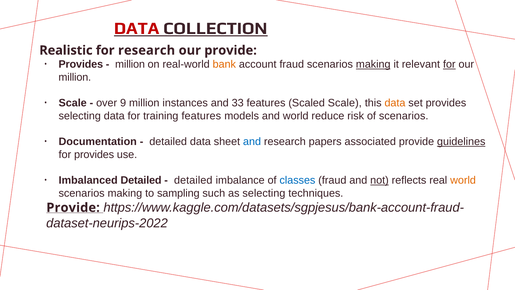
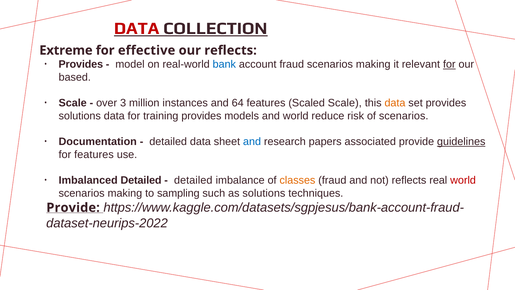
Realistic: Realistic -> Extreme (66, 50)
for research: research -> effective (147, 50)
our provide: provide -> reflects (231, 50)
million: million -> model (130, 64)
bank colour: orange -> blue (224, 64)
making underline: present -> none (373, 64)
million: million -> based (75, 77)
9: 9 -> 3 (123, 103)
33: 33 -> 64 (238, 103)
selecting: selecting -> solutions (80, 116)
training features: features -> provides (201, 116)
for provides: provides -> features (94, 154)
classes colour: blue -> orange (297, 180)
not underline: present -> none (379, 180)
world colour: orange -> red (463, 180)
as selecting: selecting -> solutions (264, 193)
